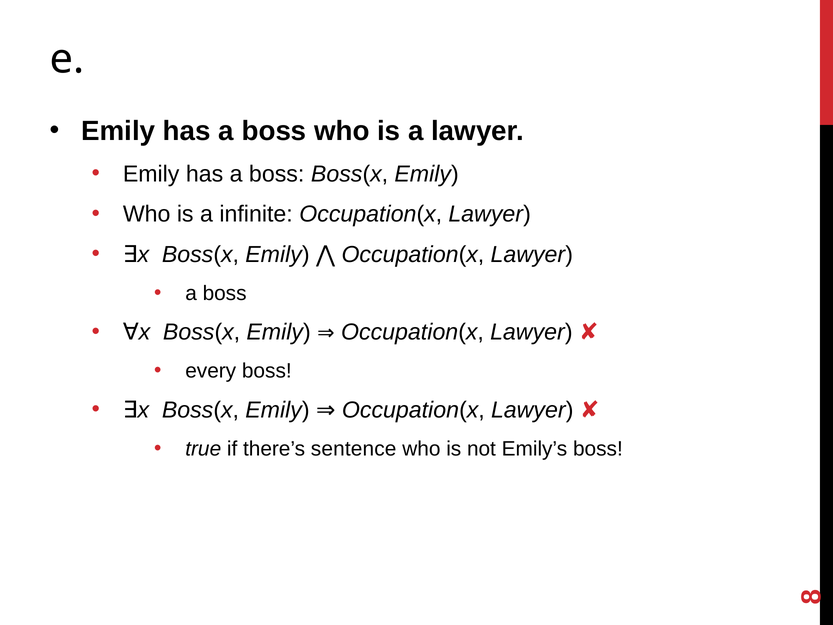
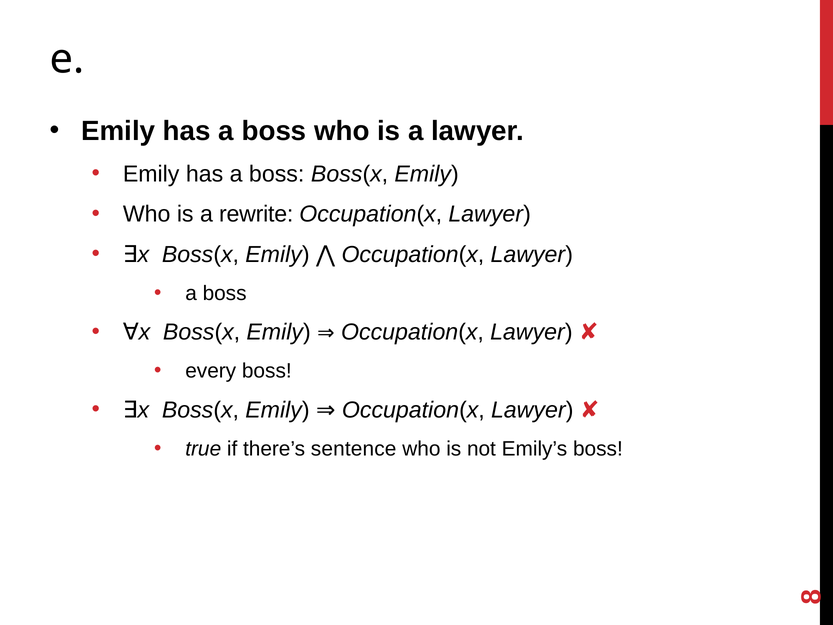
infinite: infinite -> rewrite (256, 214)
